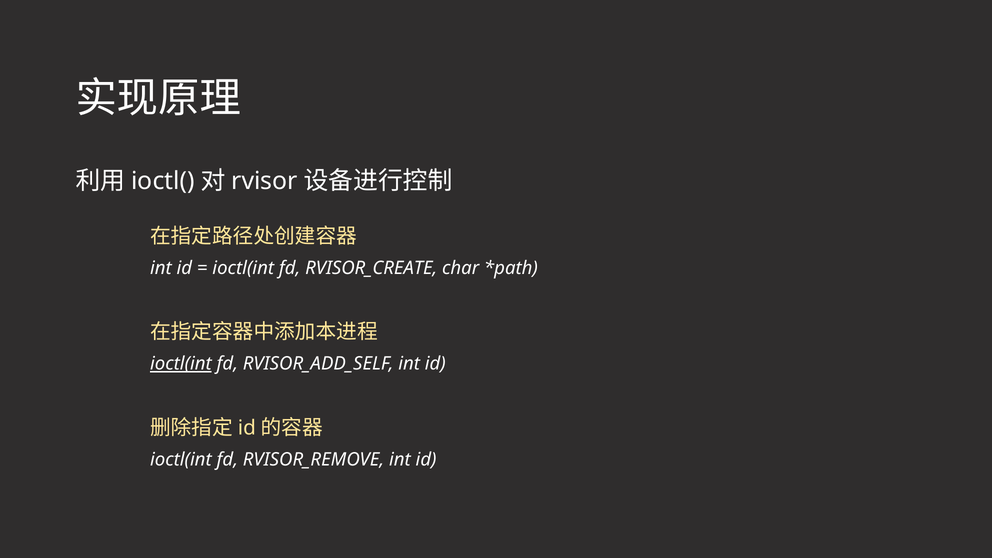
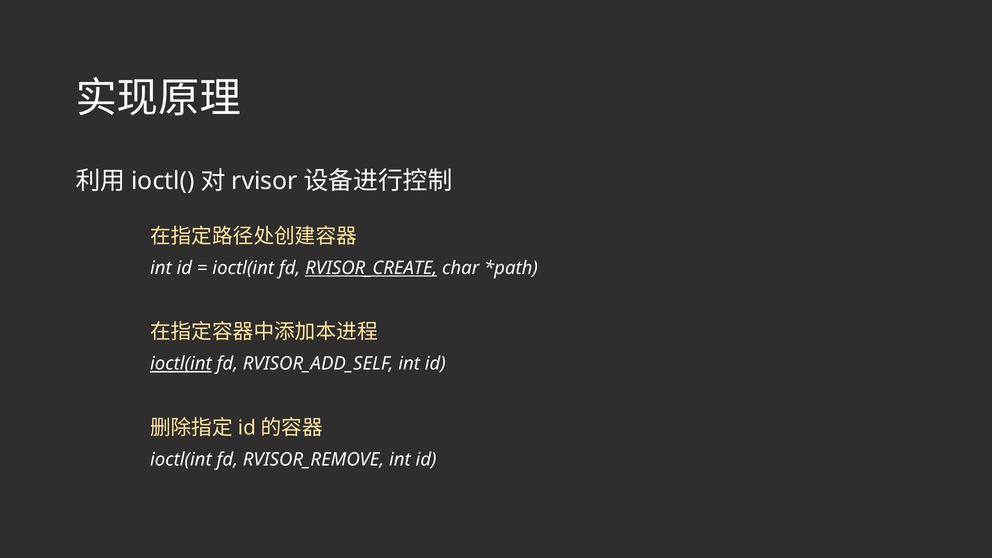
RVISOR_CREATE underline: none -> present (371, 268)
